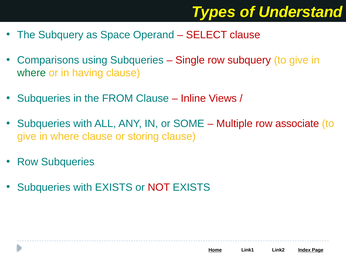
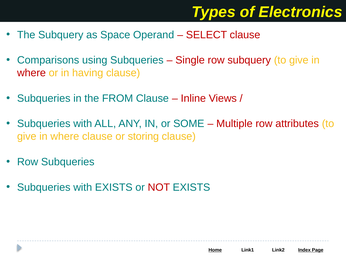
Understand: Understand -> Electronics (300, 12)
where colour: green -> red (31, 73)
associate: associate -> attributes (297, 124)
